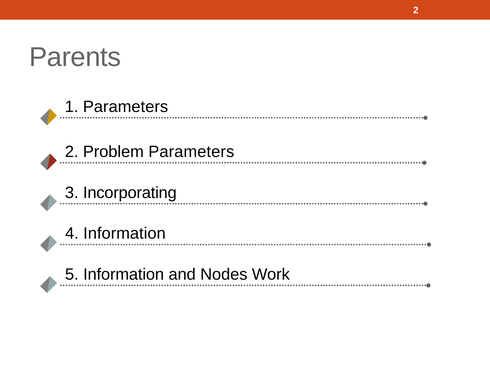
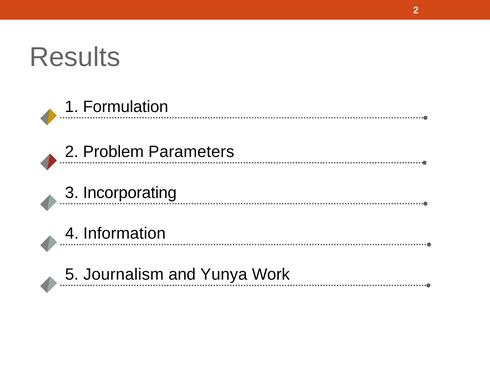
Parents: Parents -> Results (75, 57)
1 Parameters: Parameters -> Formulation (126, 107)
5 Information: Information -> Journalism (123, 274)
Nodes: Nodes -> Yunya (224, 274)
